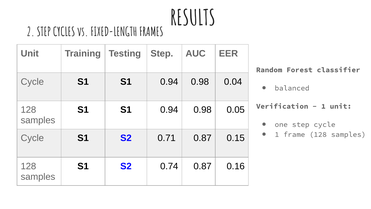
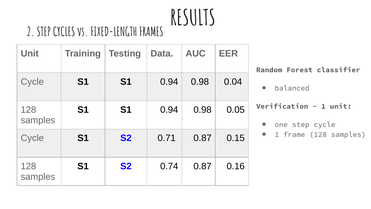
Testing Step: Step -> Data (162, 53)
